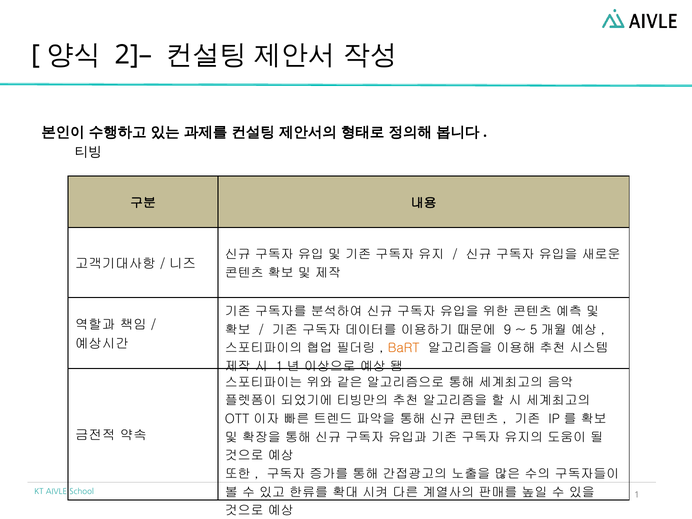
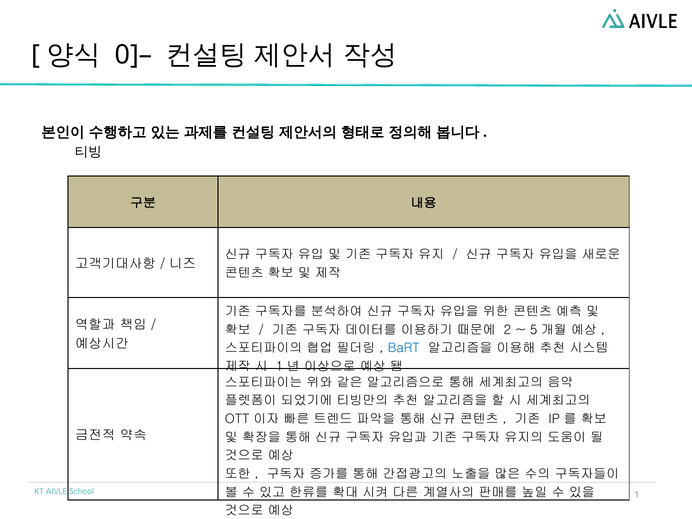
2]–: 2]– -> 0]– (134, 55)
9: 9 -> 2 (507, 330)
BaRT colour: orange -> blue (404, 348)
